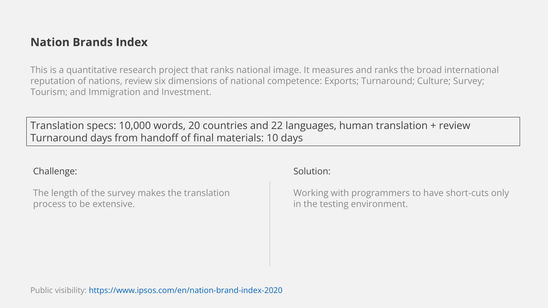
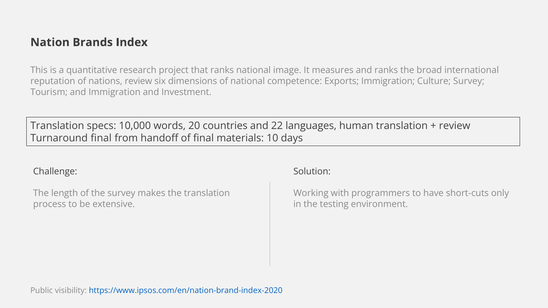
Exports Turnaround: Turnaround -> Immigration (388, 81)
Turnaround days: days -> final (101, 138)
